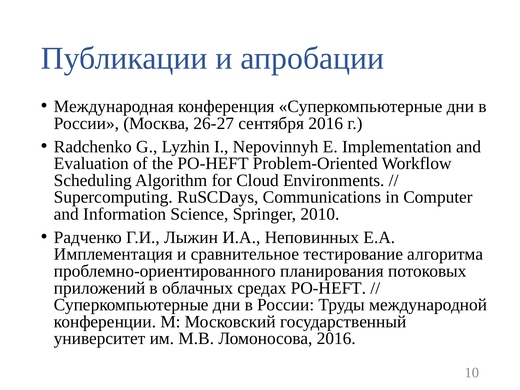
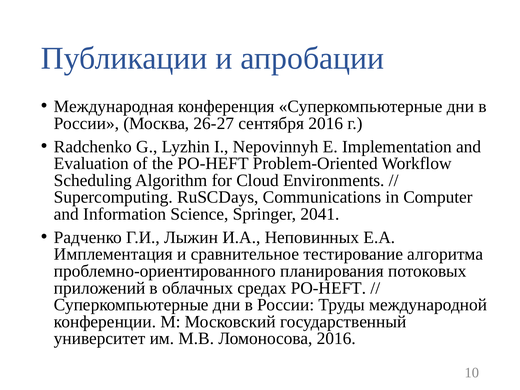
2010: 2010 -> 2041 (320, 214)
